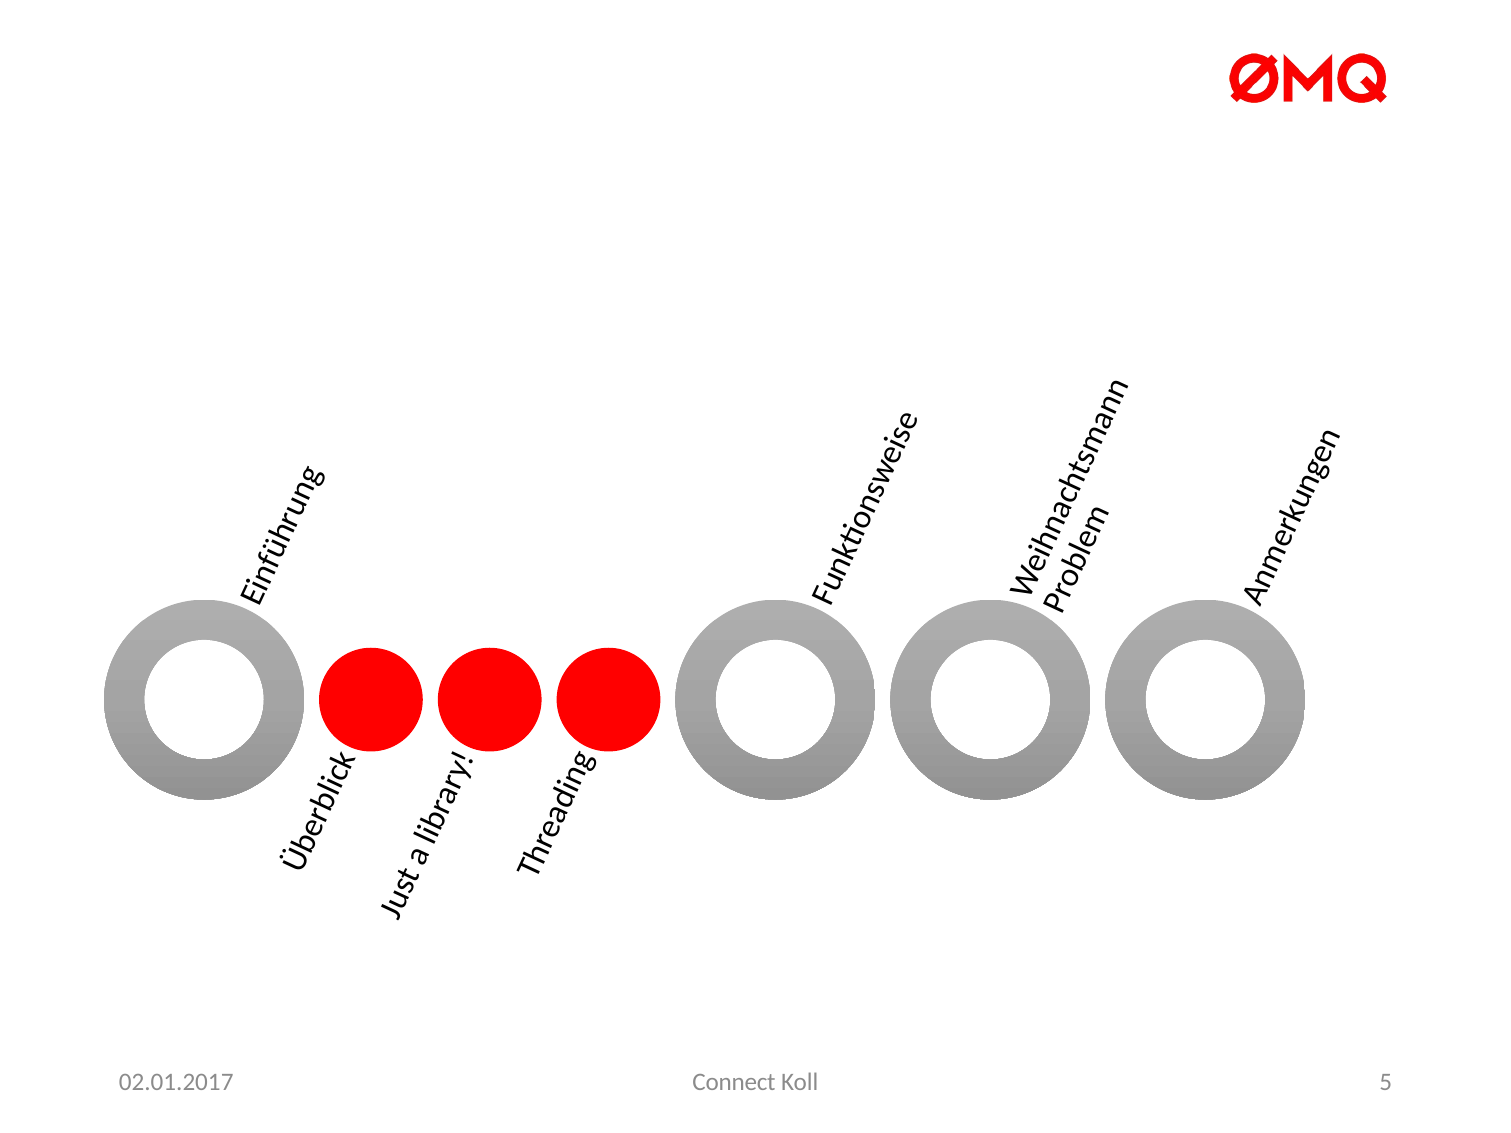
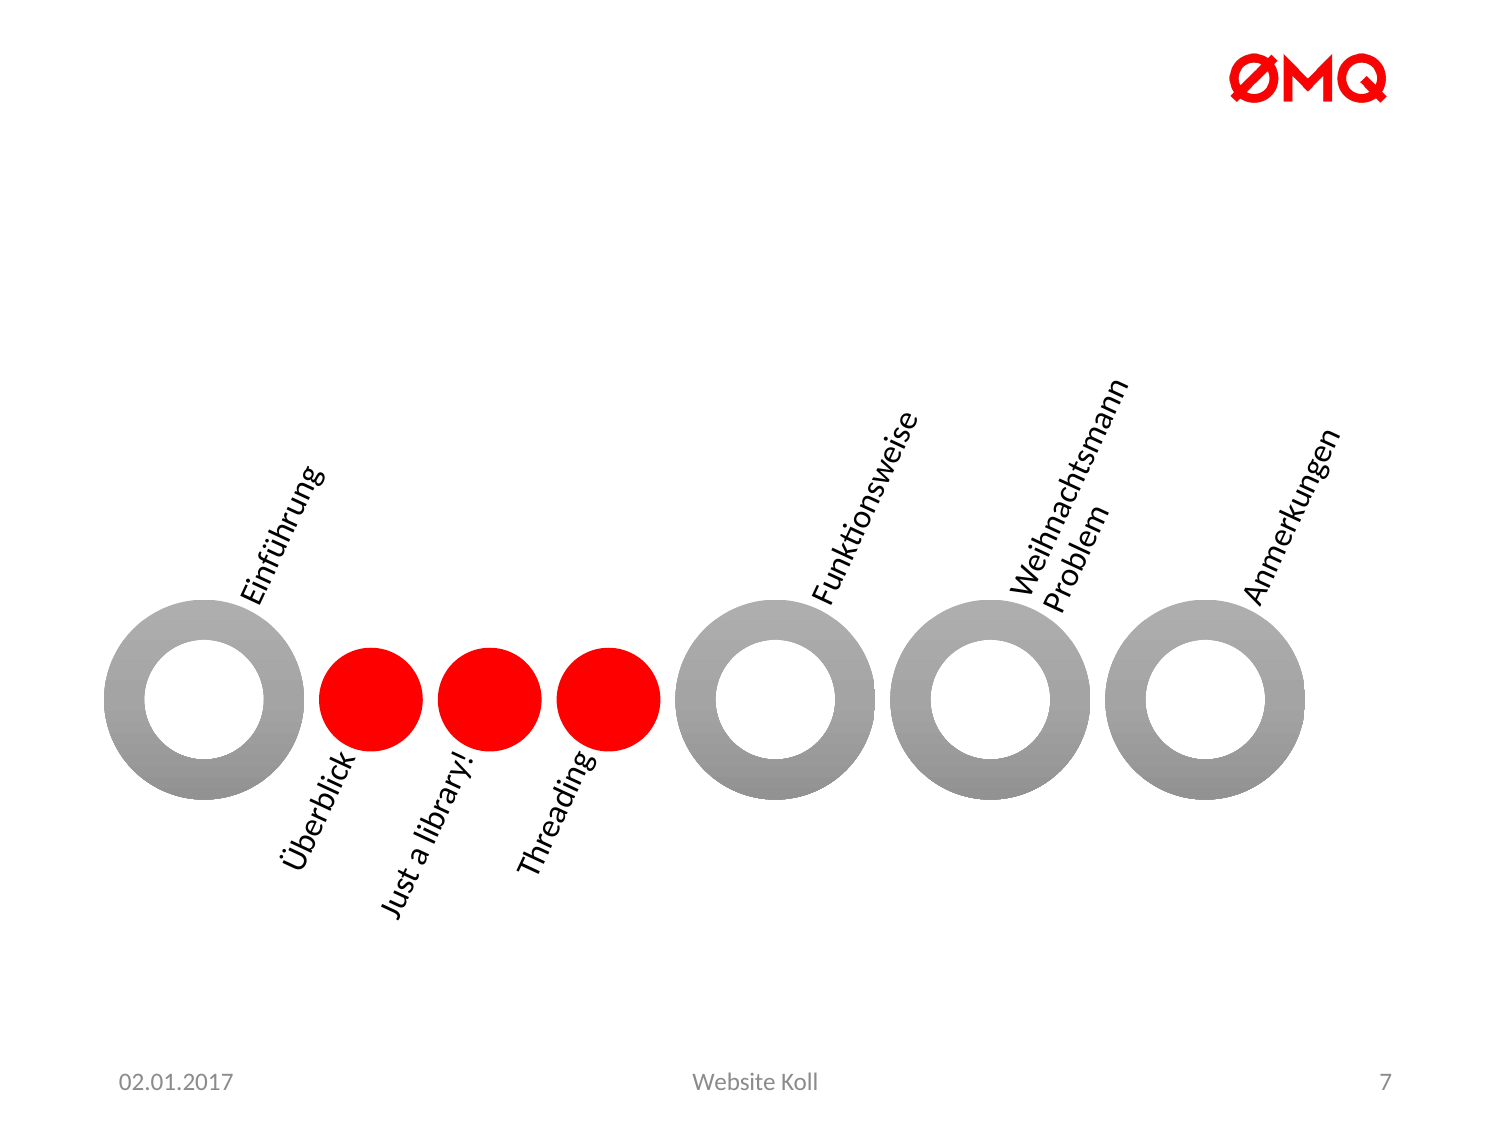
Connect: Connect -> Website (734, 1082)
5: 5 -> 7 (1386, 1082)
